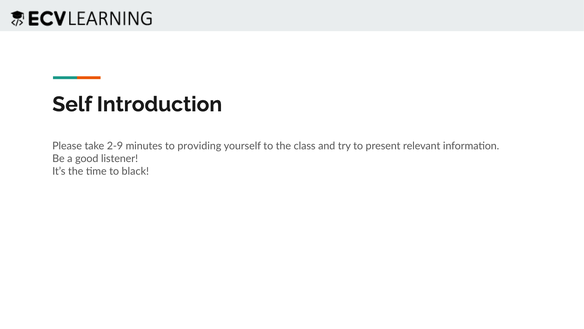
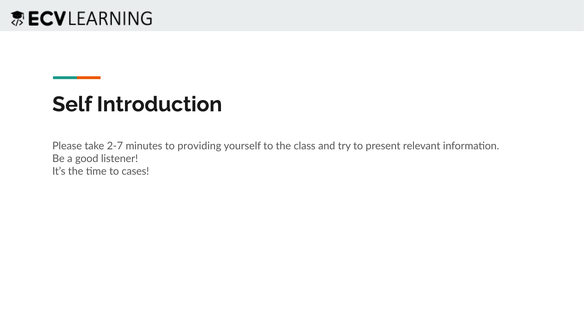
2-9: 2-9 -> 2-7 (115, 146)
black: black -> cases (135, 171)
